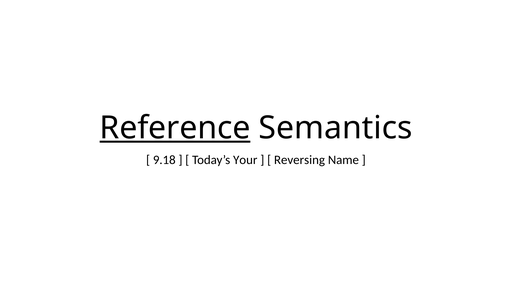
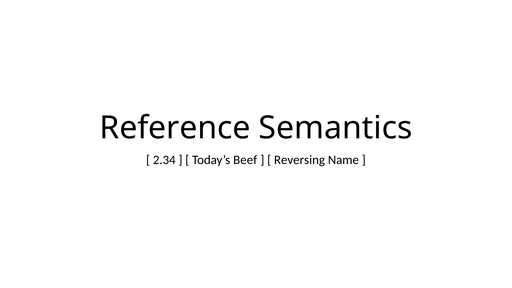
Reference underline: present -> none (175, 128)
9.18: 9.18 -> 2.34 (164, 160)
Your: Your -> Beef (245, 160)
